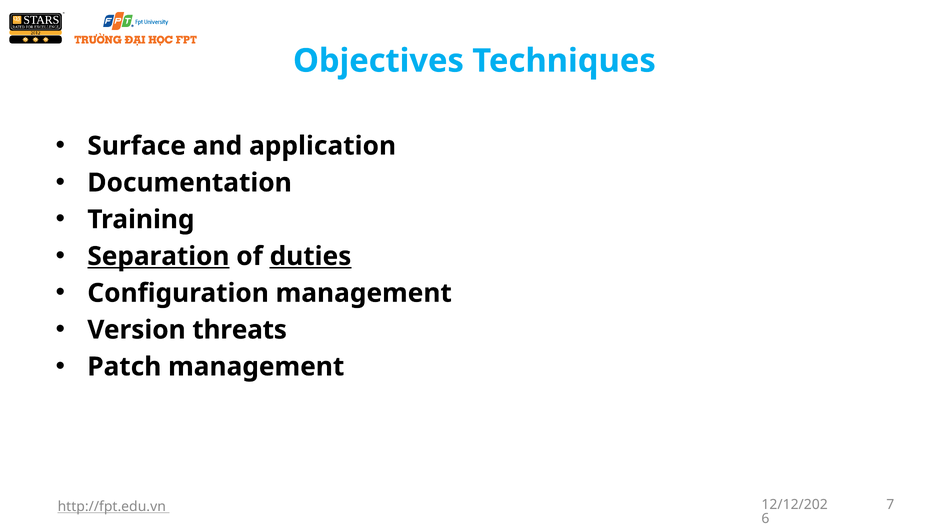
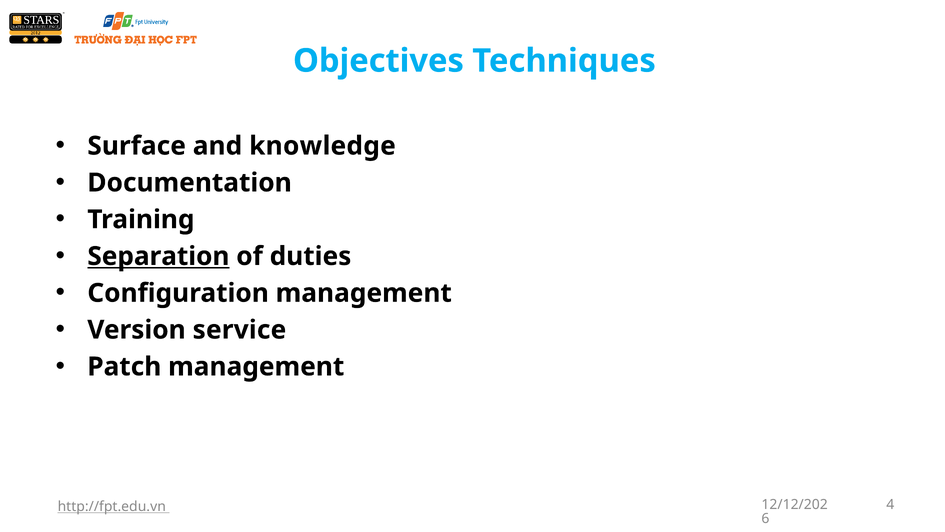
application: application -> knowledge (322, 146)
duties underline: present -> none (311, 256)
threats: threats -> service (239, 330)
7: 7 -> 4 (890, 504)
